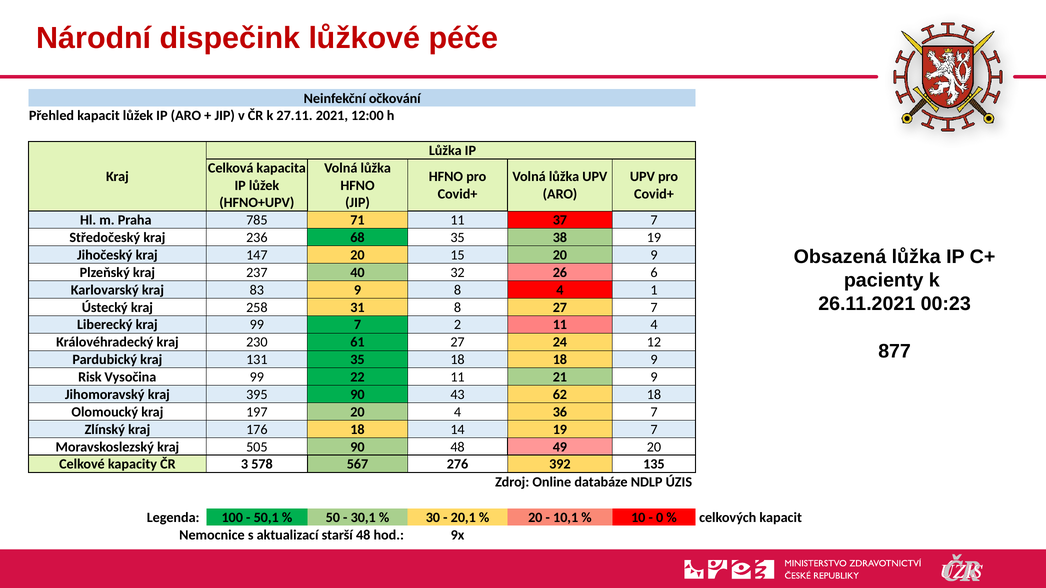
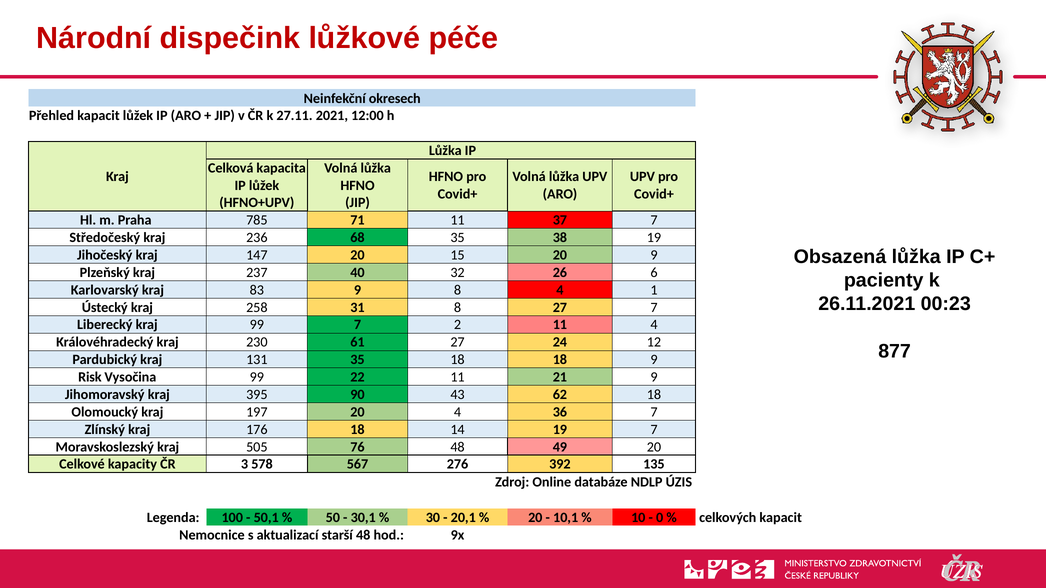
očkování: očkování -> okresech (395, 98)
505 90: 90 -> 76 (358, 447)
